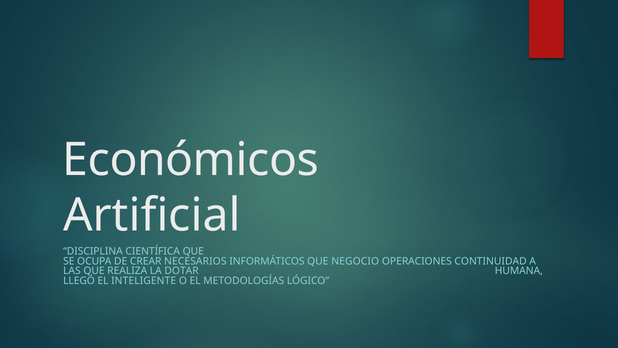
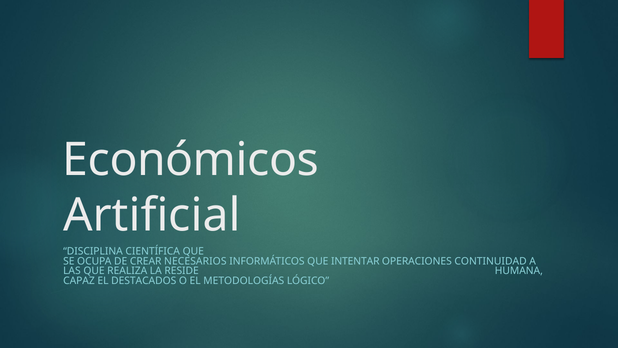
NEGOCIO: NEGOCIO -> INTENTAR (355, 261)
DOTAR: DOTAR -> RESIDE (182, 271)
LLEGÓ: LLEGÓ -> CAPAZ (79, 281)
INTELIGENTE: INTELIGENTE -> DESTACADOS (144, 281)
